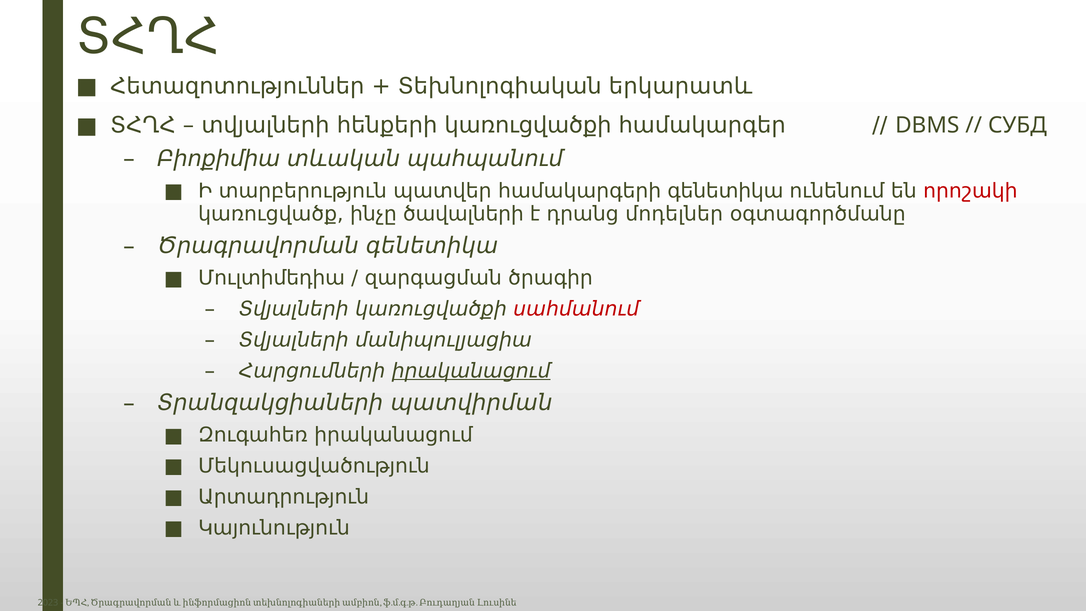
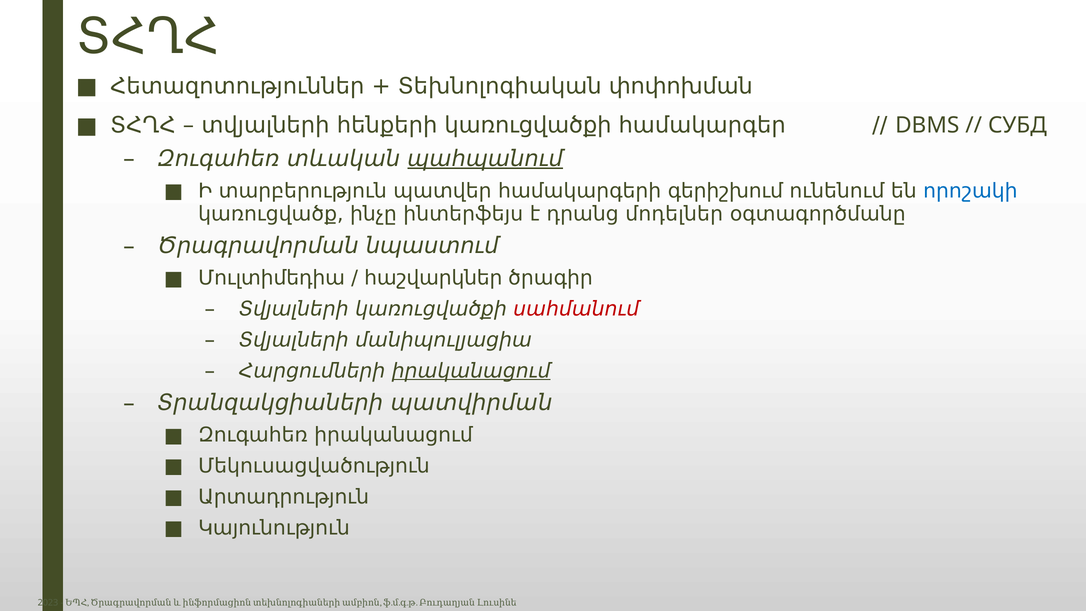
երկարատև: երկարատև -> փոփոխման (681, 86)
Բիոքիմիա: Բիոքիմիա -> Զուգահեռ (219, 159)
պահպանում underline: none -> present (485, 159)
համակարգերի գենետիկա: գենետիկա -> գերիշխում (725, 191)
որոշակի colour: red -> blue (970, 191)
ծավալների: ծավալների -> ինտերֆեյս (463, 214)
Ծրագրավորման գենետիկա: գենետիկա -> նպաստում (432, 246)
զարգացման: զարգացման -> հաշվարկներ (433, 278)
